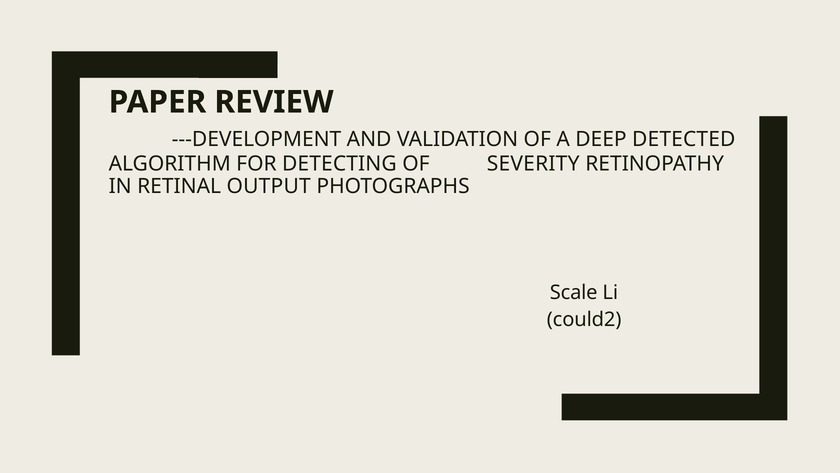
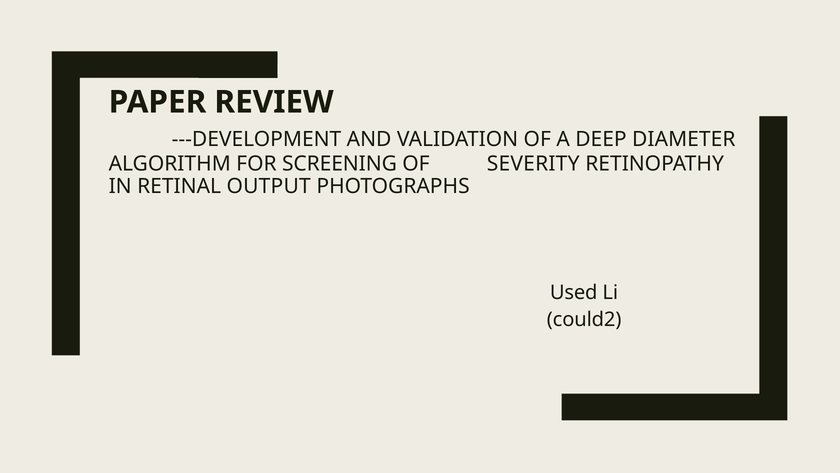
DETECTED: DETECTED -> DIAMETER (684, 139)
DETECTING: DETECTING -> SCREENING (339, 164)
Scale: Scale -> Used (574, 292)
